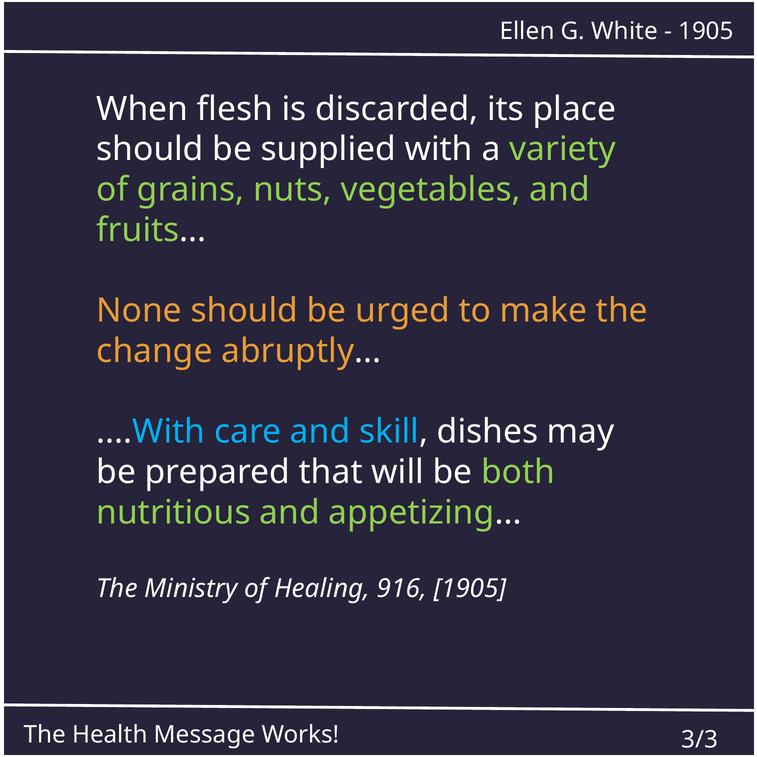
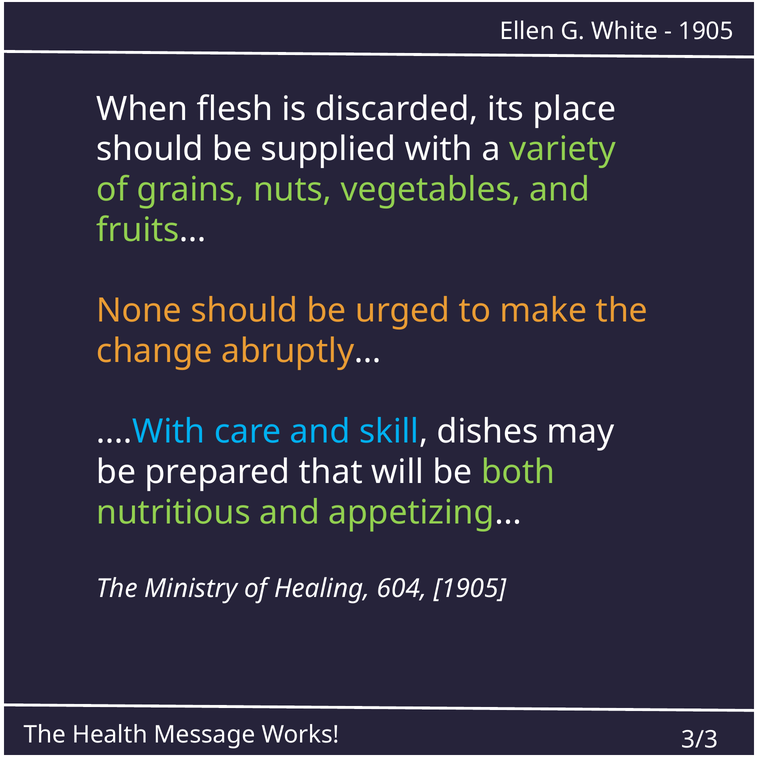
916: 916 -> 604 (402, 588)
